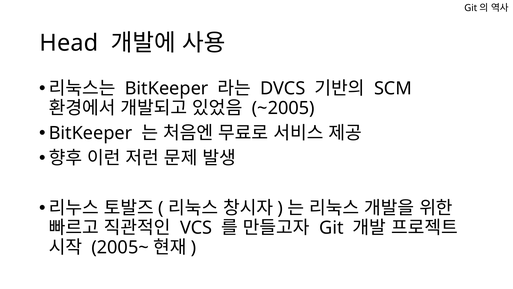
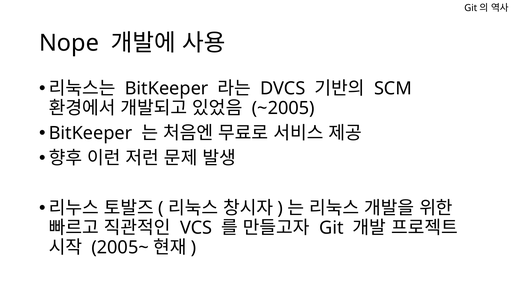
Head: Head -> Nope (69, 43)
